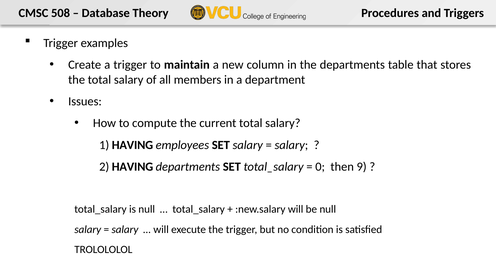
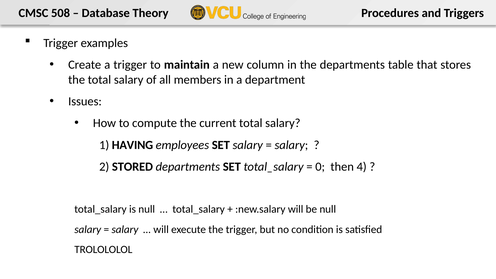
2 HAVING: HAVING -> STORED (132, 167)
9: 9 -> 4 (362, 167)
